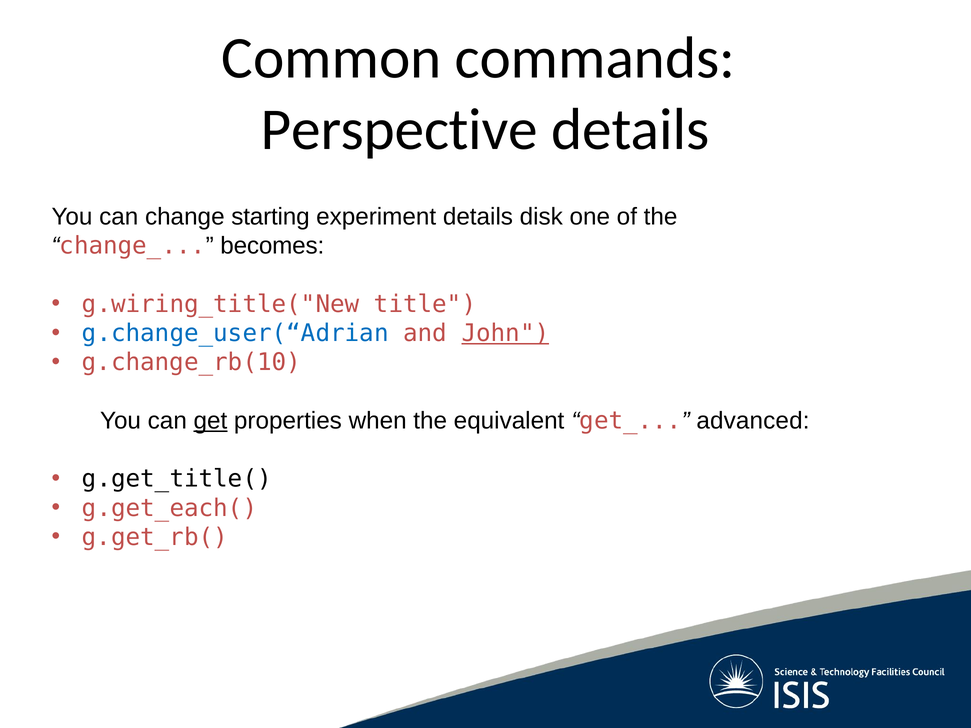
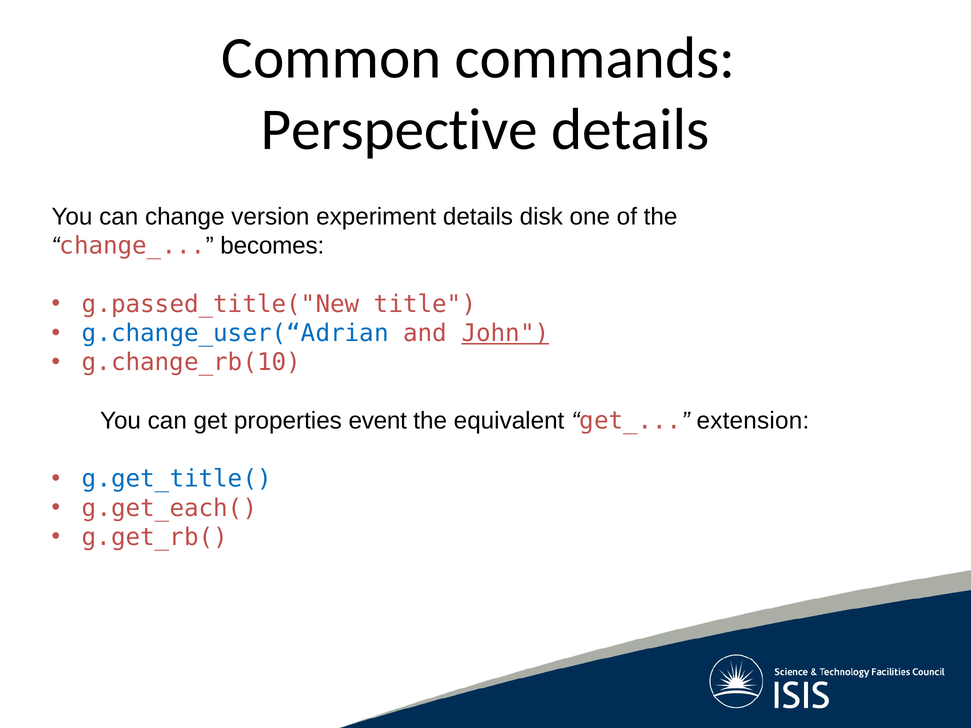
starting: starting -> version (270, 217)
g.wiring_title("New: g.wiring_title("New -> g.passed_title("New (221, 304)
get underline: present -> none (210, 421)
when: when -> event (378, 421)
advanced: advanced -> extension (753, 421)
g.get_title( colour: black -> blue (177, 479)
